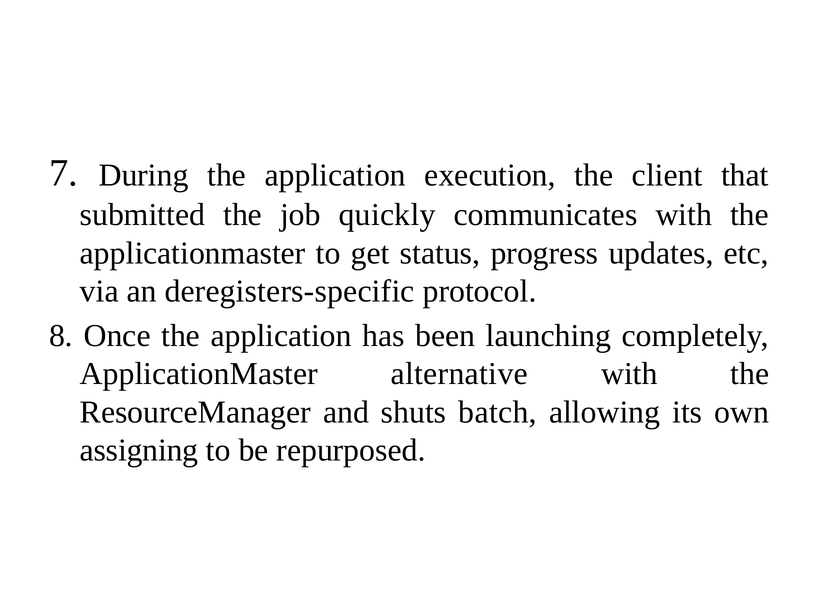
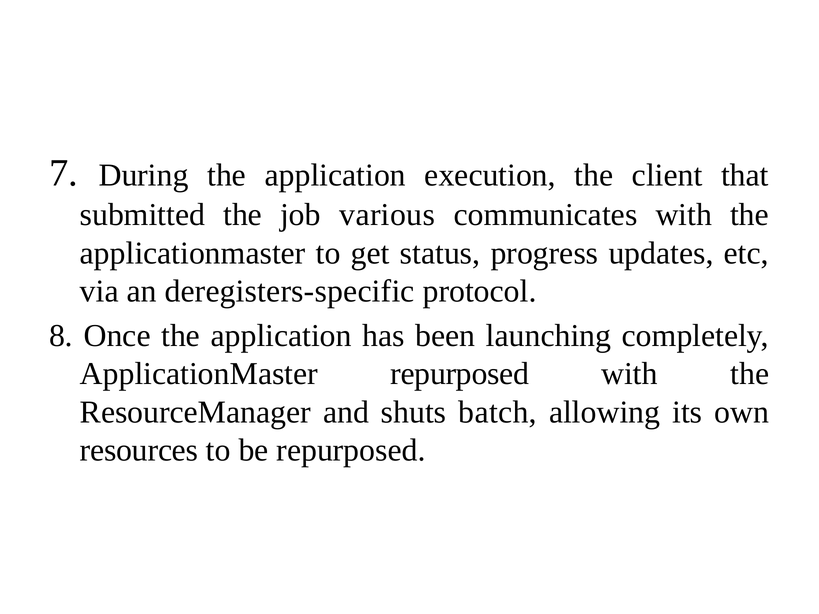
quickly: quickly -> various (387, 215)
ApplicationMaster alternative: alternative -> repurposed (460, 374)
assigning: assigning -> resources (139, 450)
